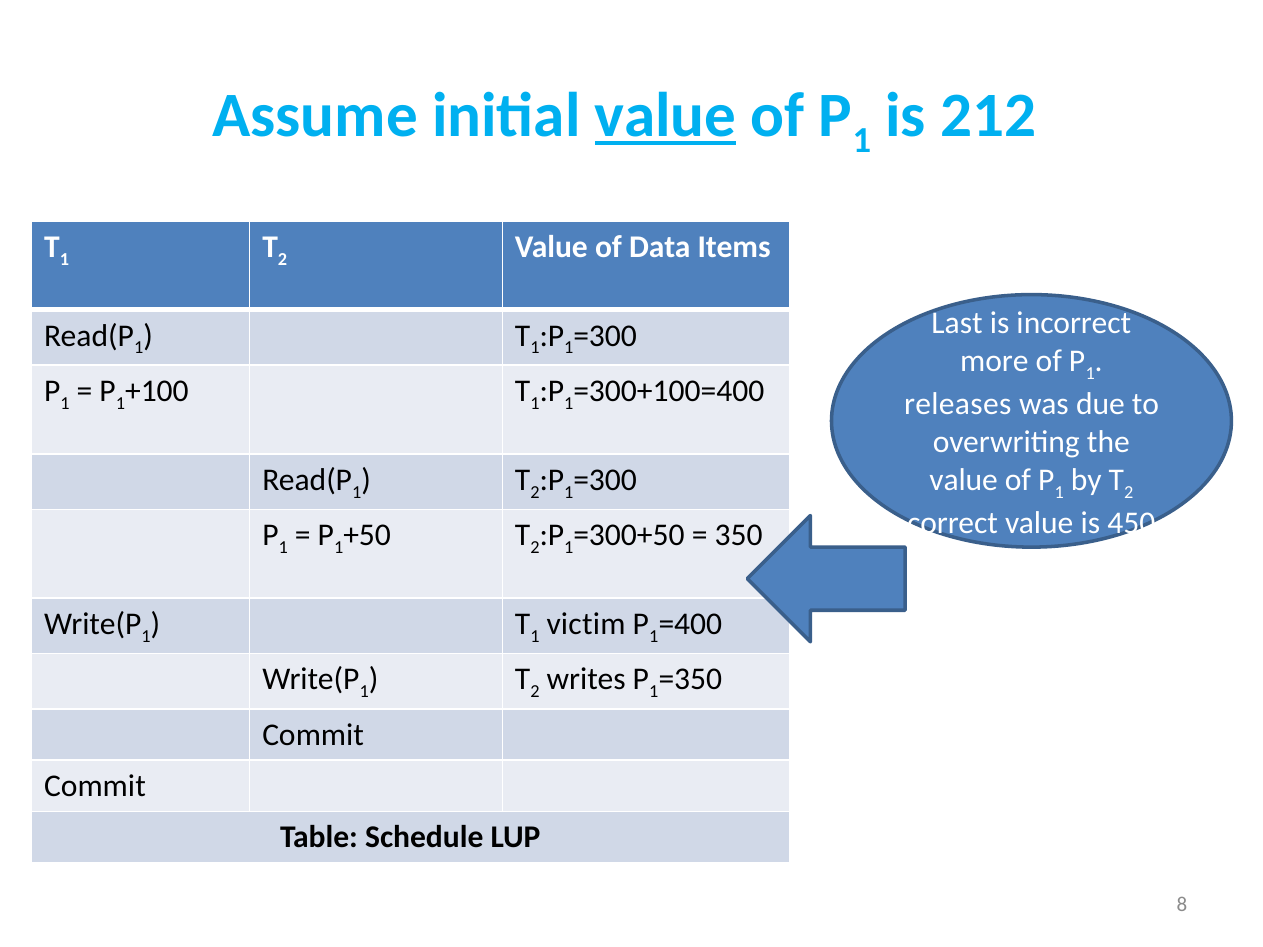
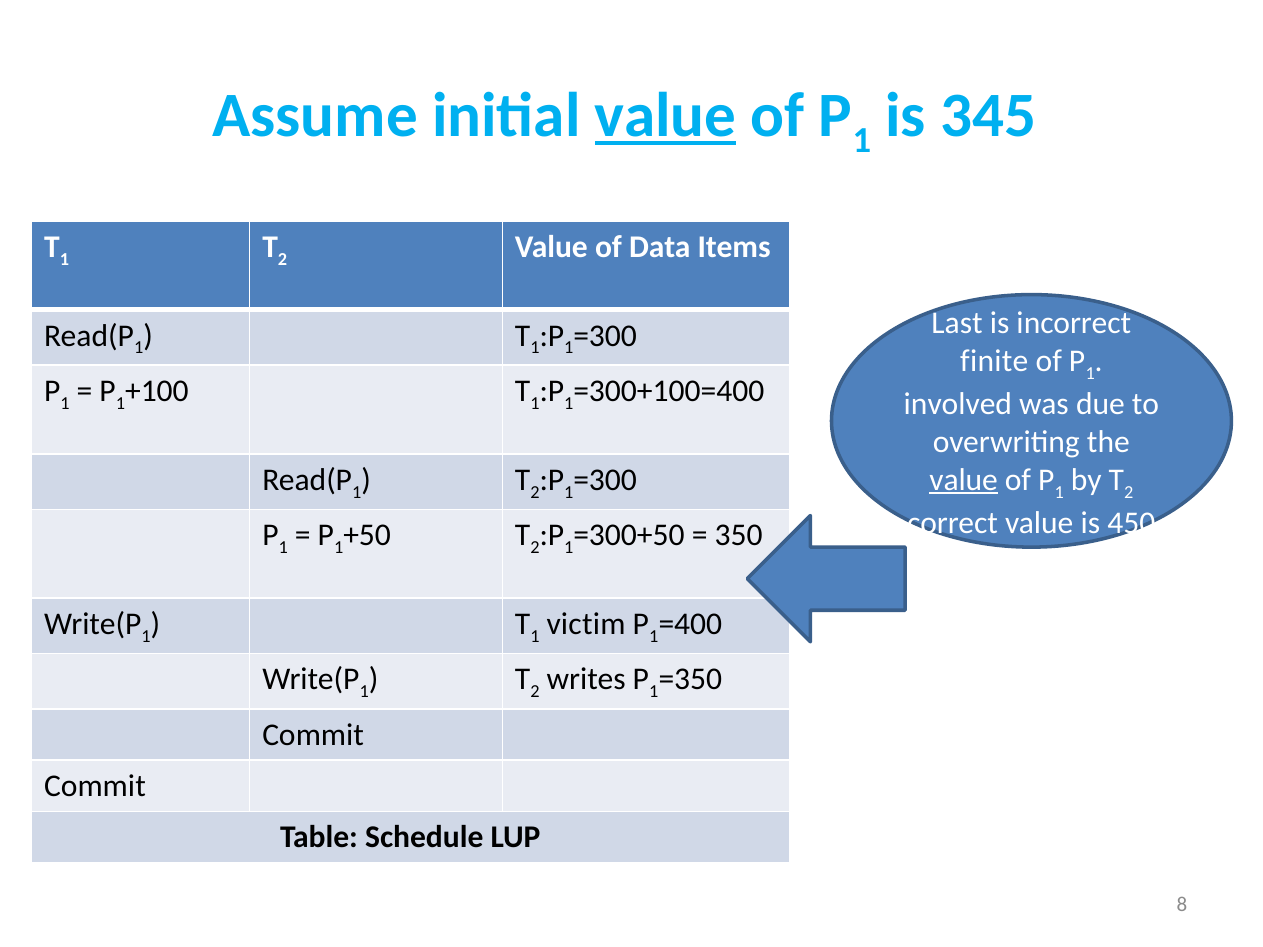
212: 212 -> 345 (988, 116)
more: more -> finite (994, 361)
releases: releases -> involved (958, 404)
value underline: none -> present (964, 480)
